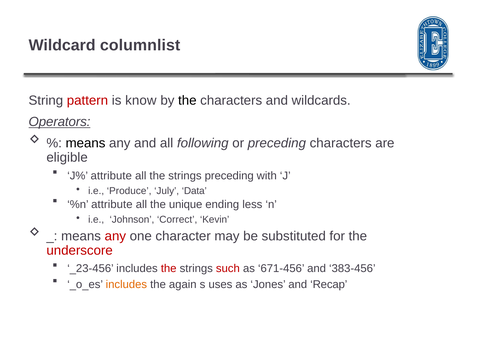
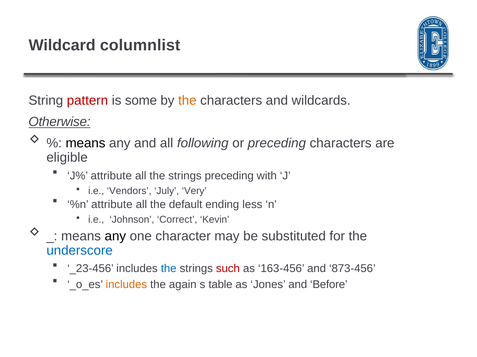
know: know -> some (141, 101)
the colour: black -> orange (187, 101)
Operators: Operators -> Otherwise (59, 122)
Produce: Produce -> Vendors (129, 191)
Data: Data -> Very (194, 191)
unique: unique -> default (186, 205)
any colour: red -> black (115, 237)
underscore colour: red -> blue (80, 251)
the colour: red -> blue (169, 269)
671-456: 671-456 -> 163-456 (281, 269)
383-456: 383-456 -> 873-456 (352, 269)
uses: uses -> table (220, 285)
Recap: Recap -> Before (329, 285)
